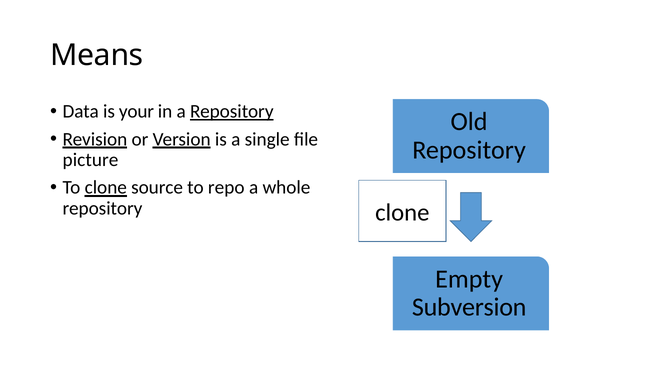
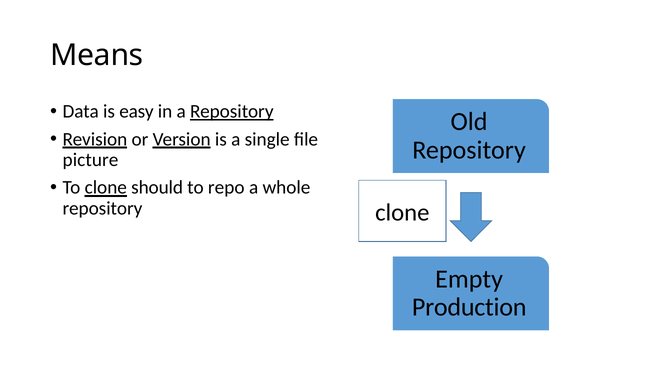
your: your -> easy (136, 111)
source: source -> should (157, 187)
Subversion: Subversion -> Production (469, 307)
